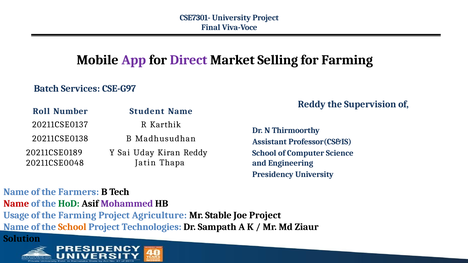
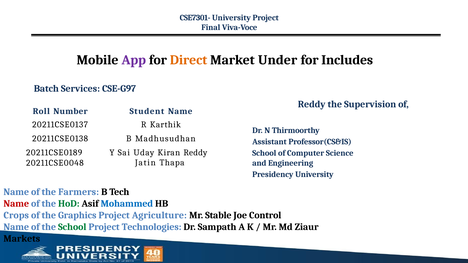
Direct colour: purple -> orange (189, 60)
Selling: Selling -> Under (278, 60)
for Farming: Farming -> Includes (347, 60)
Mohammed colour: purple -> blue (127, 204)
Usage: Usage -> Crops (16, 216)
the Farming: Farming -> Graphics (77, 216)
Joe Project: Project -> Control (265, 216)
School colour: orange -> green (72, 227)
Solution: Solution -> Markets (22, 239)
